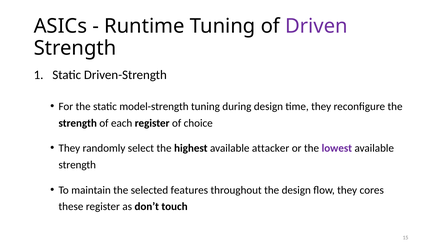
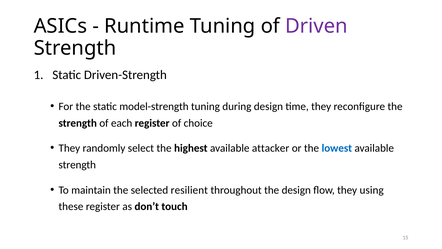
lowest colour: purple -> blue (337, 148)
features: features -> resilient (189, 190)
cores: cores -> using (372, 190)
